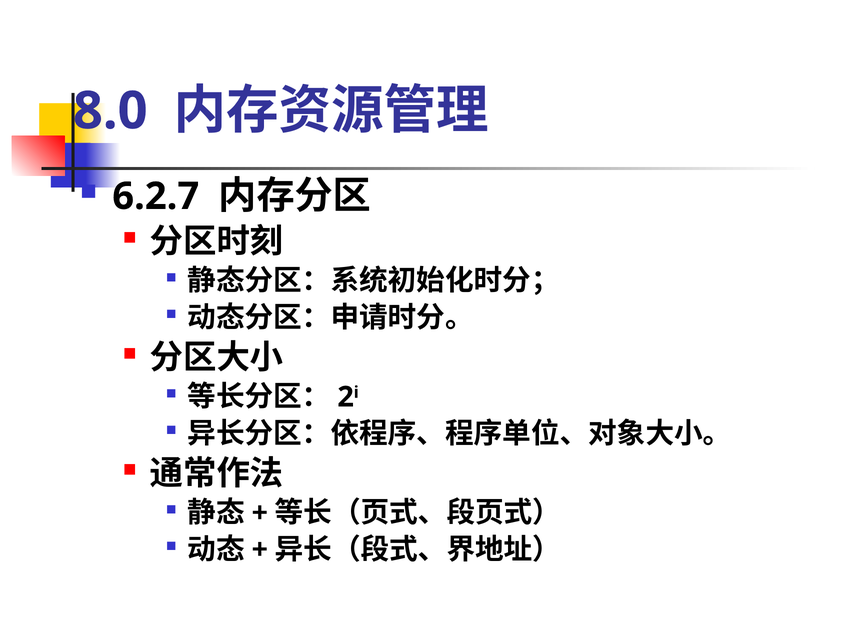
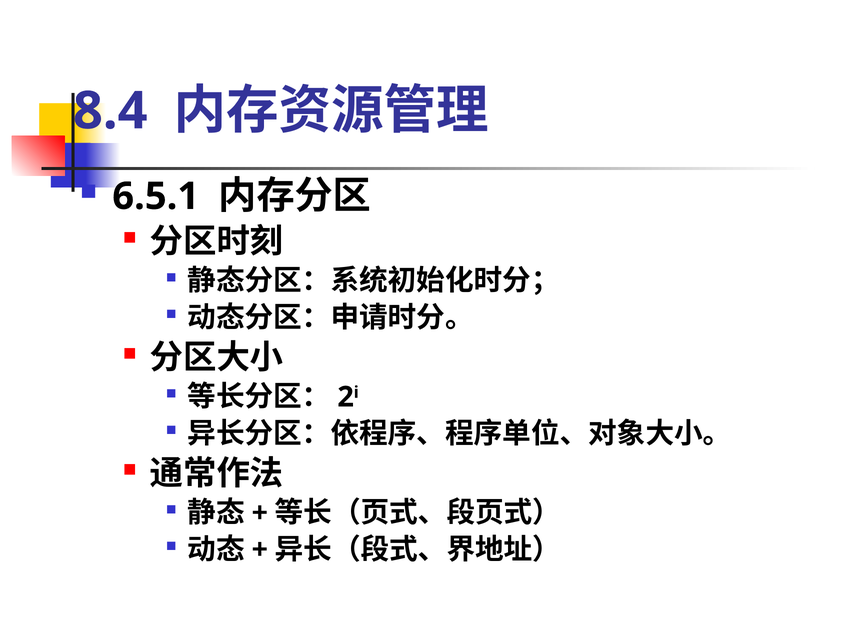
8.0: 8.0 -> 8.4 (110, 111)
6.2.7: 6.2.7 -> 6.5.1 (156, 196)
